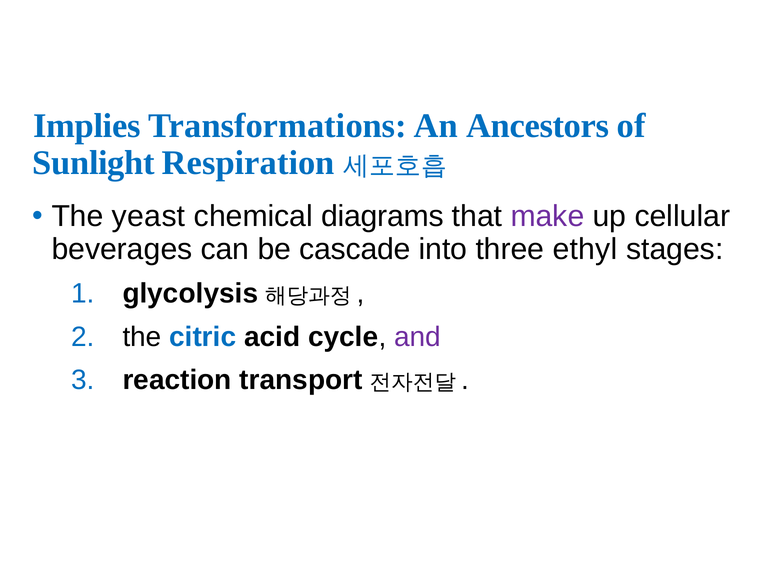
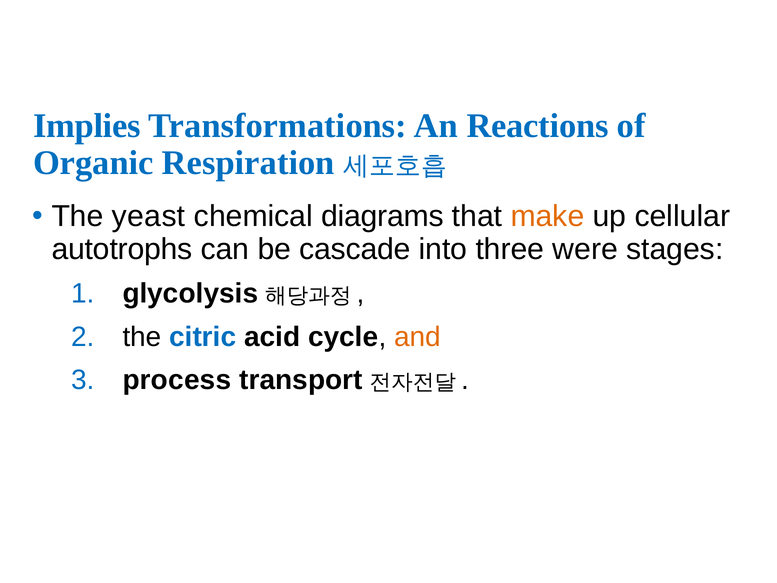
Ancestors: Ancestors -> Reactions (538, 126)
Sunlight: Sunlight -> Organic (93, 163)
make colour: purple -> orange (547, 216)
beverages: beverages -> autotrophs (122, 249)
ethyl: ethyl -> were (585, 249)
and colour: purple -> orange (417, 337)
reaction: reaction -> process (177, 380)
